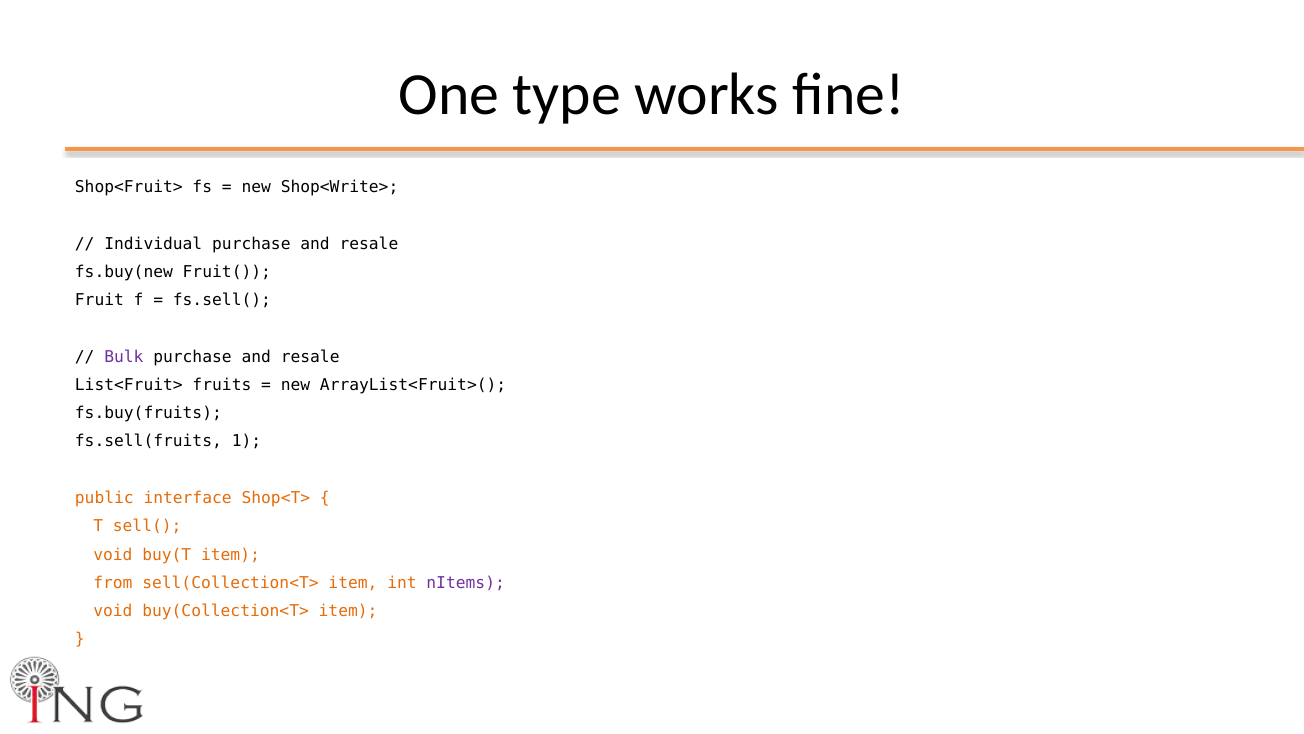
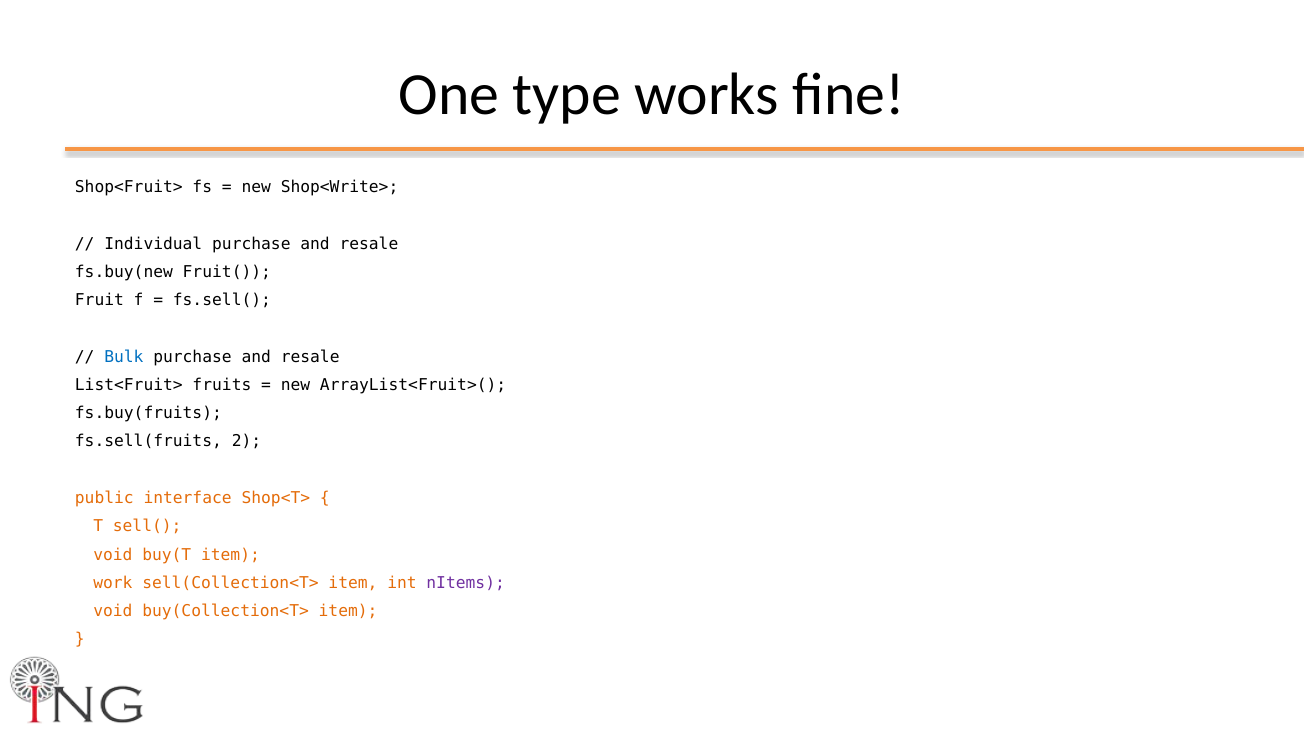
Bulk colour: purple -> blue (124, 357)
1: 1 -> 2 (246, 441)
from: from -> work (113, 583)
